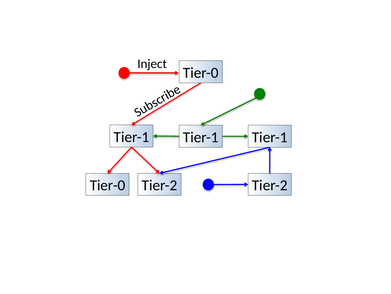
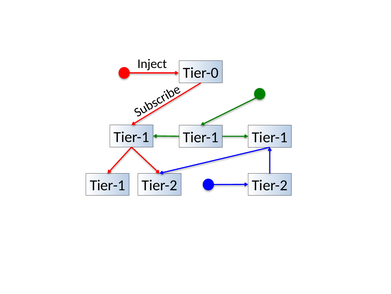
Tier-0: Tier-0 -> Tier-1 (108, 185)
